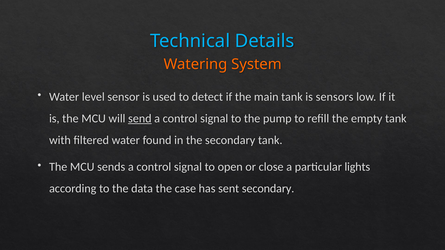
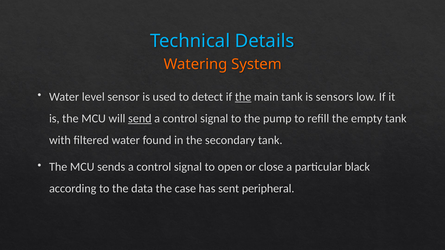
the underline: none -> present (243, 97)
lights: lights -> black (357, 167)
sent secondary: secondary -> peripheral (268, 189)
